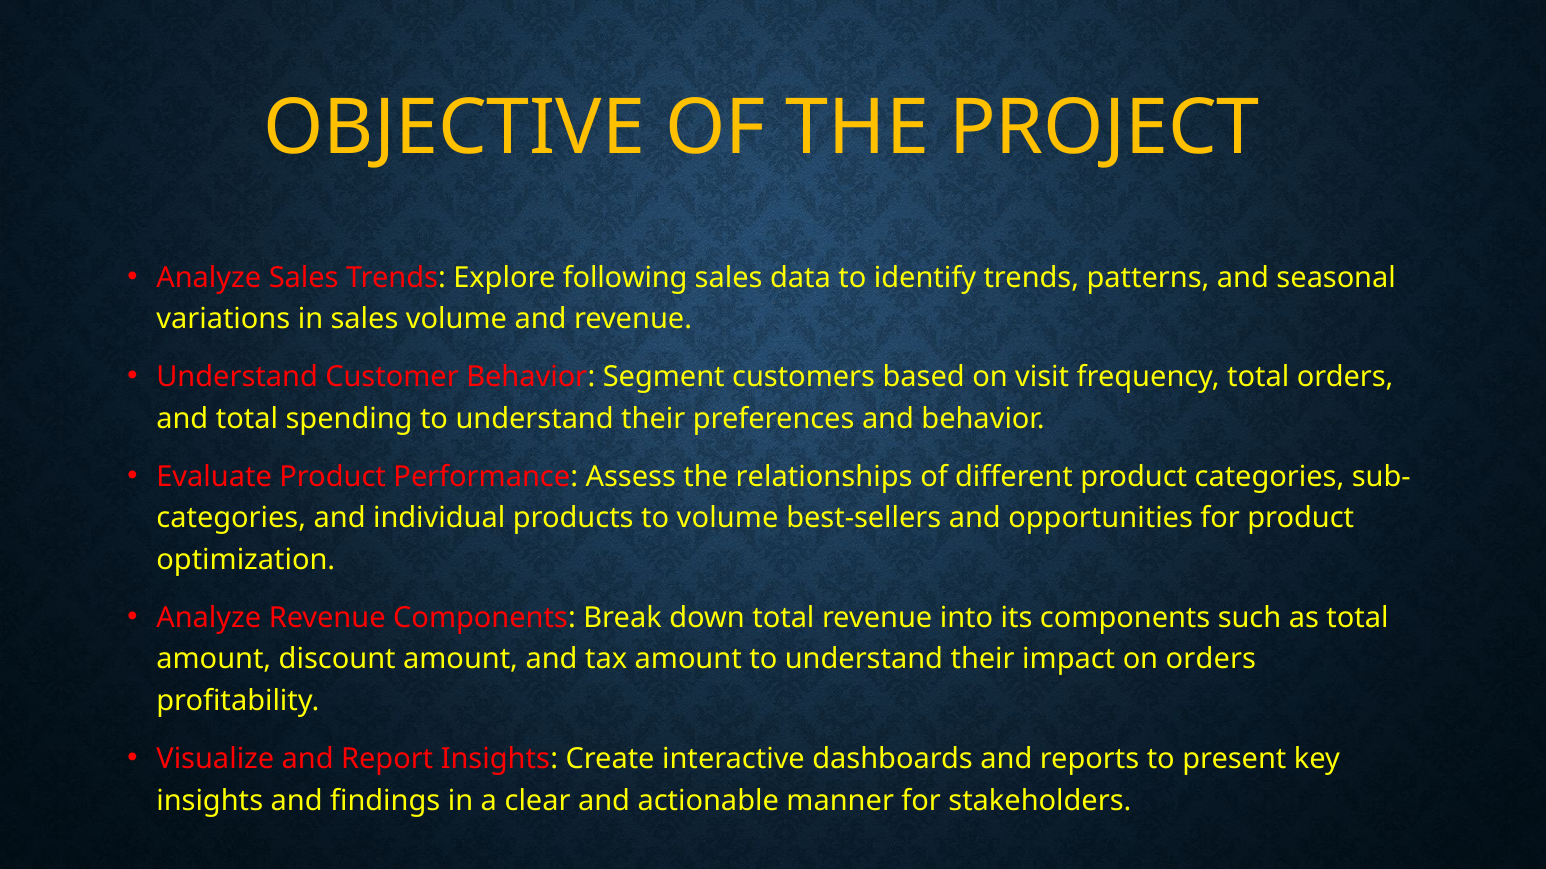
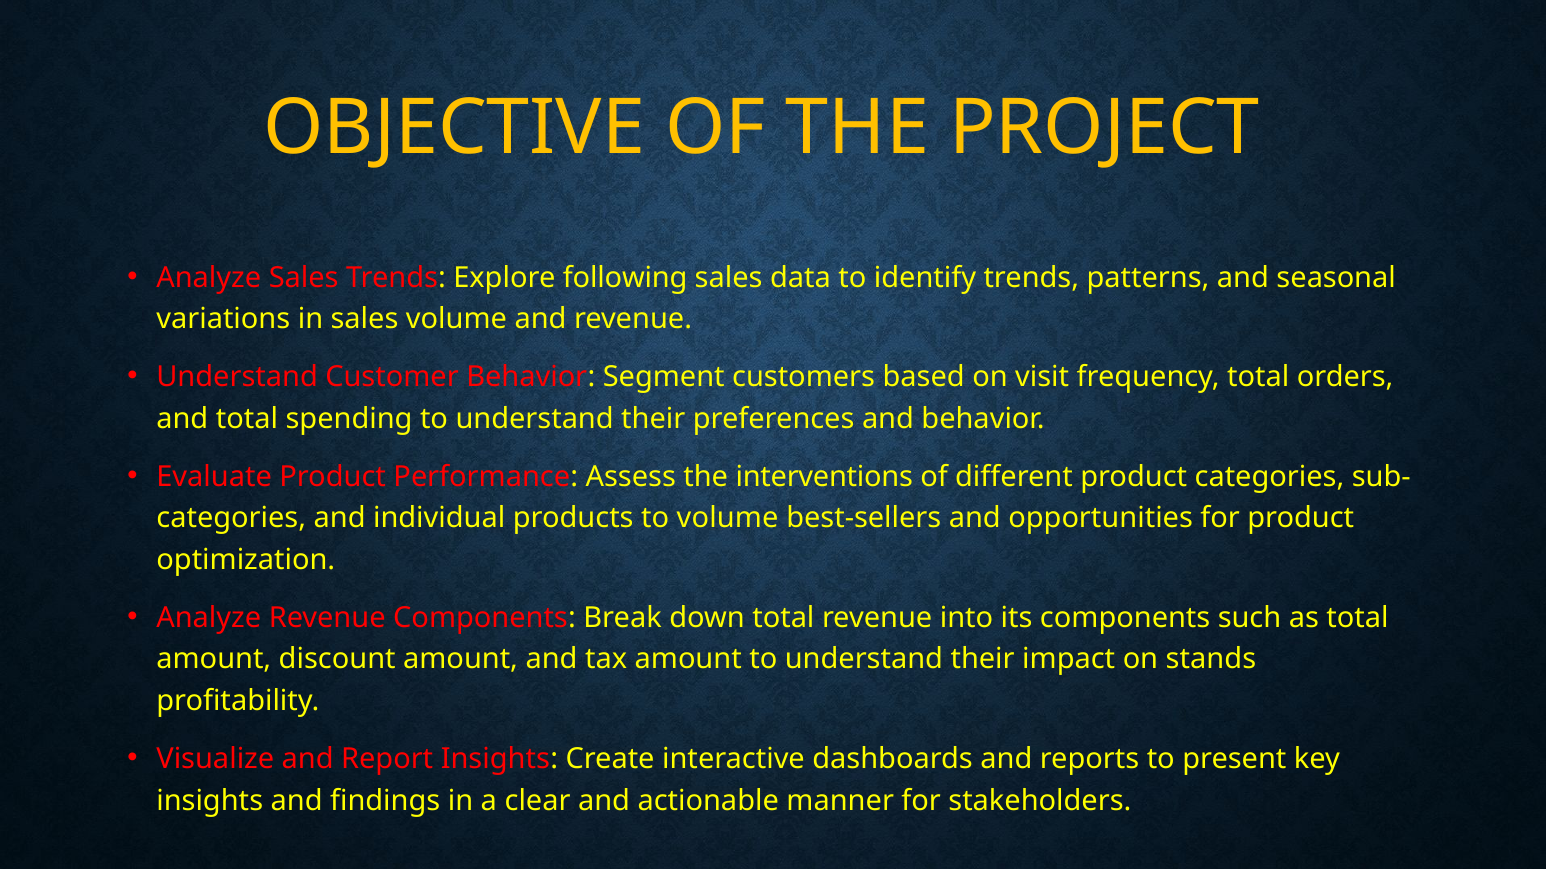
relationships: relationships -> interventions (824, 477)
on orders: orders -> stands (1211, 660)
